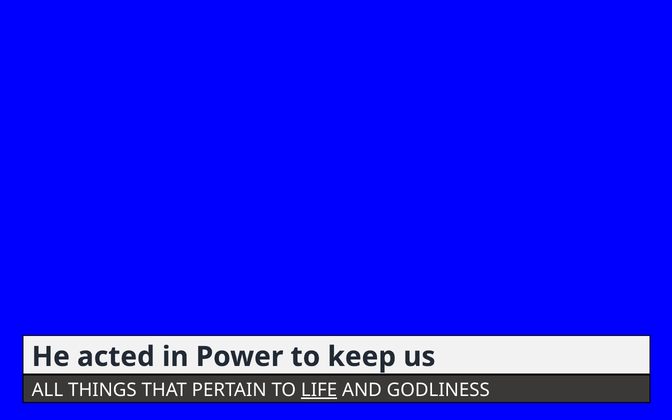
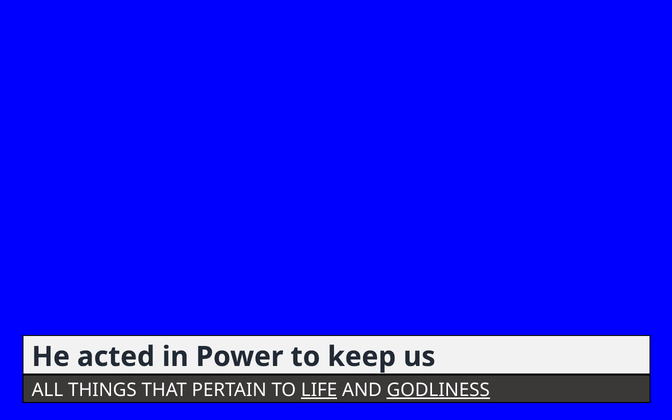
GODLINESS underline: none -> present (438, 390)
